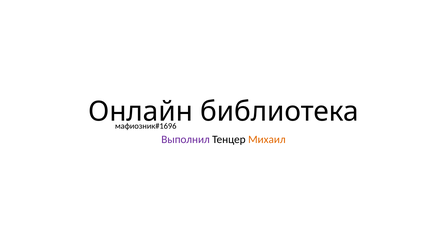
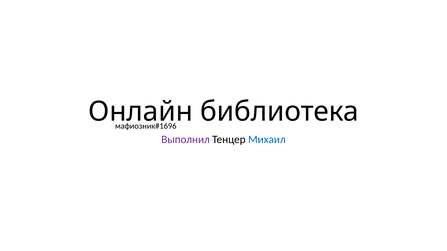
Михаил colour: orange -> blue (267, 140)
